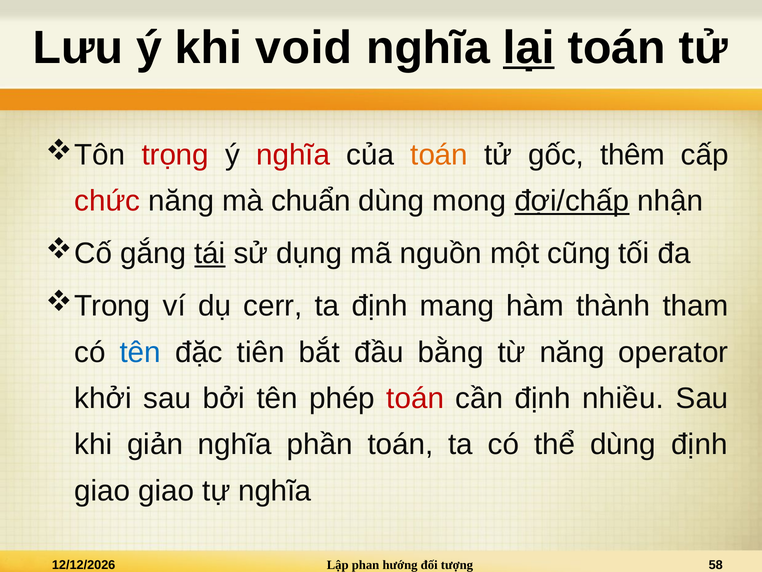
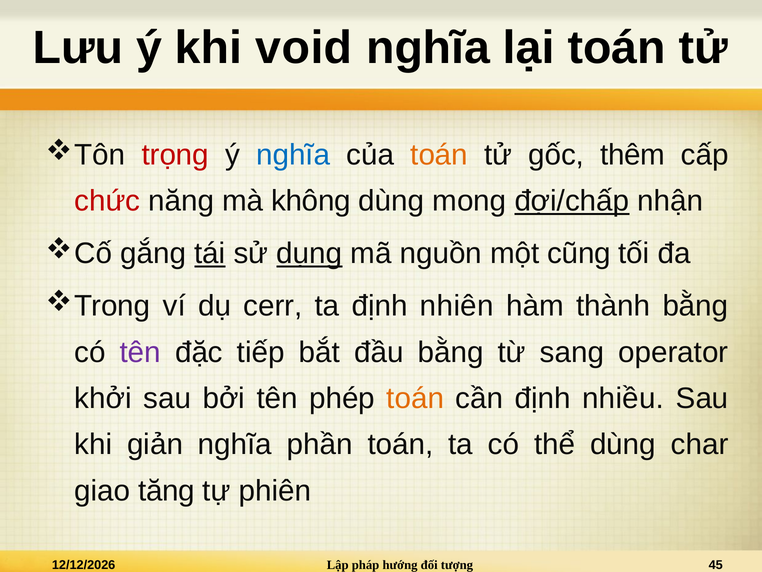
lại underline: present -> none (529, 48)
nghĩa colour: red -> blue (293, 155)
chuẩn: chuẩn -> không (311, 201)
dụng underline: none -> present (309, 253)
mang: mang -> nhiên (457, 306)
thành tham: tham -> bằng (695, 306)
tên colour: blue -> purple (140, 352)
tiên: tiên -> tiếp (261, 352)
từ năng: năng -> sang (572, 352)
toán colour: red -> orange (415, 398)
dùng định: định -> char (700, 444)
giao giao: giao -> tăng (167, 490)
tự nghĩa: nghĩa -> phiên (275, 490)
phan: phan -> pháp (366, 565)
58: 58 -> 45 (716, 565)
